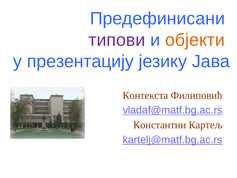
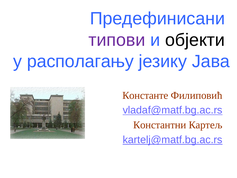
објекти colour: orange -> black (195, 40)
презентацију: презентацију -> располагању (80, 61)
Контекста: Контекста -> Константе (145, 95)
